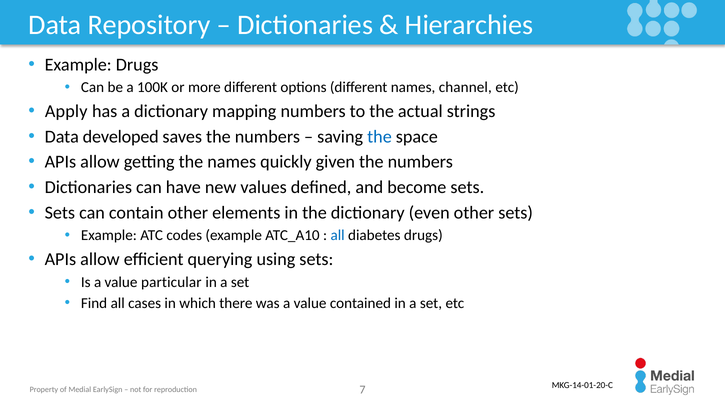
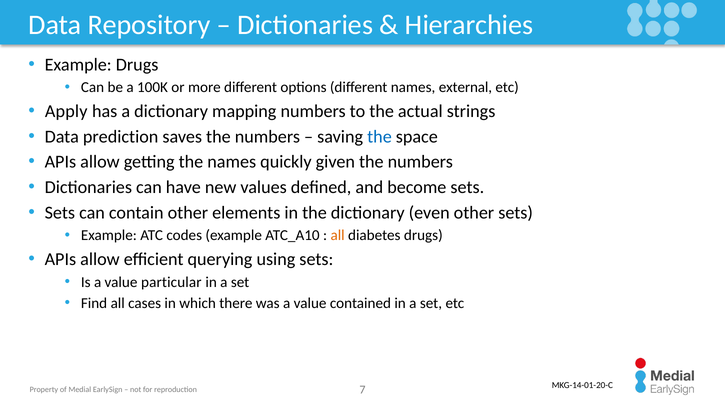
channel: channel -> external (465, 87)
developed: developed -> prediction (121, 136)
all colour: blue -> orange (338, 235)
